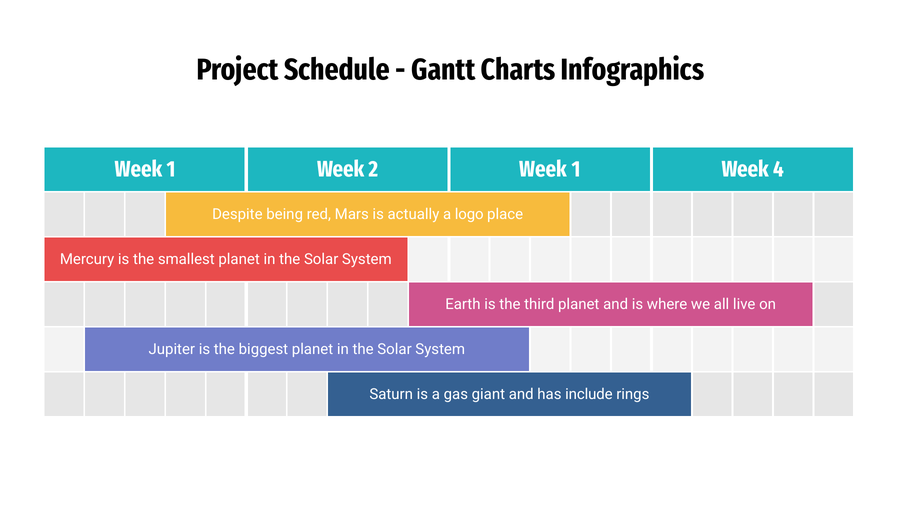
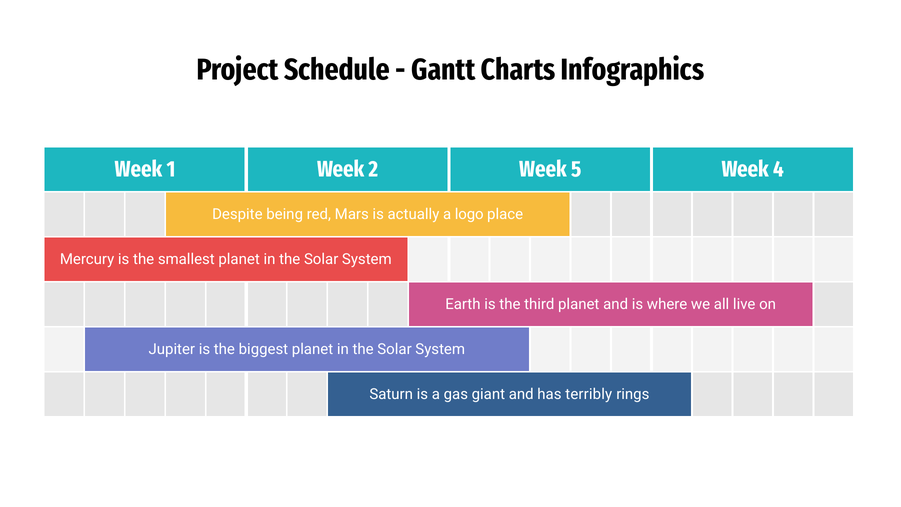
2 Week 1: 1 -> 5 (576, 169)
include: include -> terribly (589, 394)
